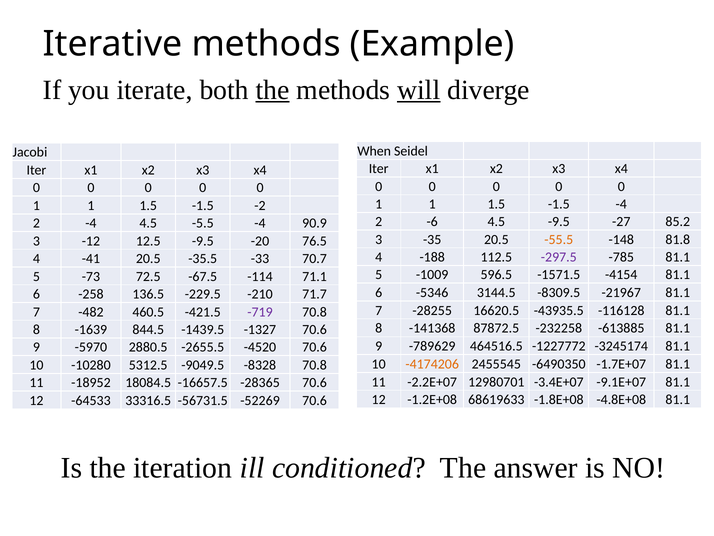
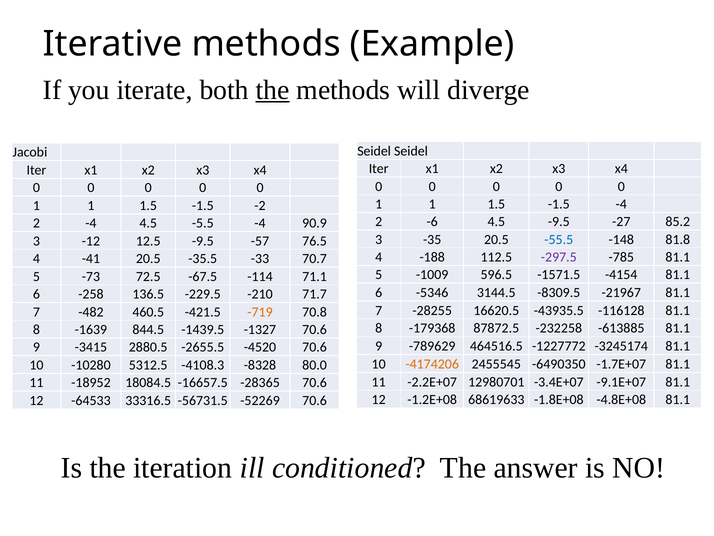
will underline: present -> none (419, 90)
When: When -> Seidel (374, 151)
-55.5 colour: orange -> blue (559, 239)
-20: -20 -> -57 (260, 241)
-719 colour: purple -> orange (260, 312)
-141368: -141368 -> -179368 (432, 328)
-5970: -5970 -> -3415 (91, 347)
-9049.5: -9049.5 -> -4108.3 (203, 365)
-8328 70.8: 70.8 -> 80.0 (315, 365)
